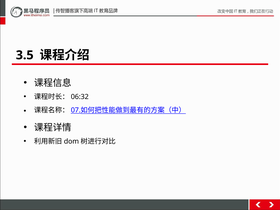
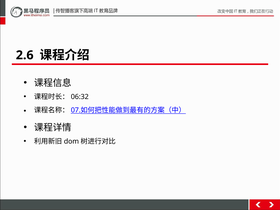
3.5: 3.5 -> 2.6 (25, 55)
